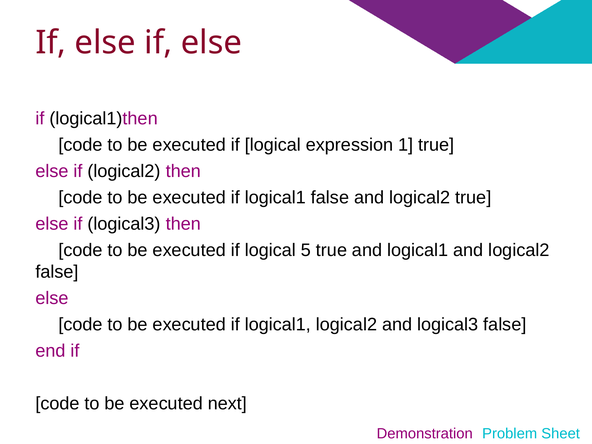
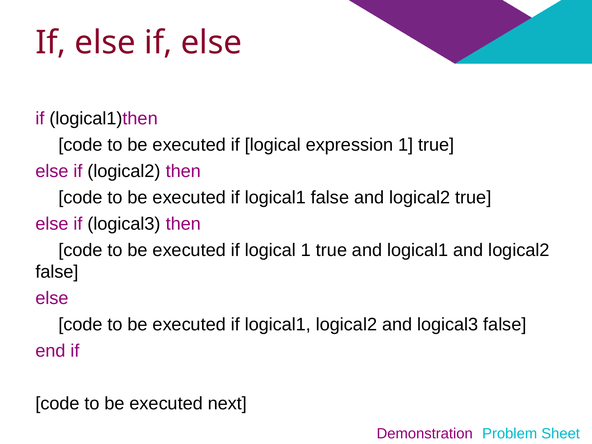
logical 5: 5 -> 1 (306, 250)
